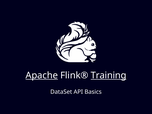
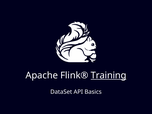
Apache underline: present -> none (42, 75)
